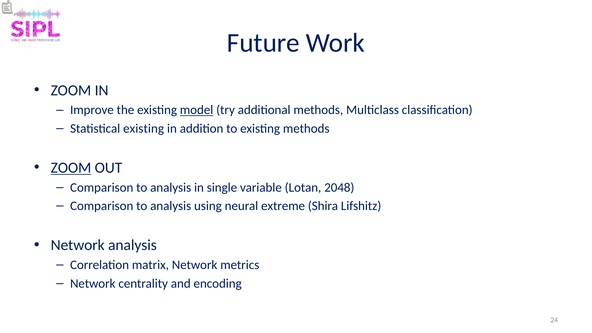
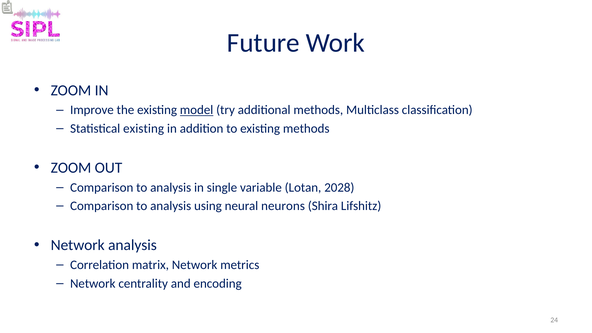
ZOOM underline: present -> none (71, 168)
2048: 2048 -> 2028 (339, 187)
extreme: extreme -> neurons (283, 206)
